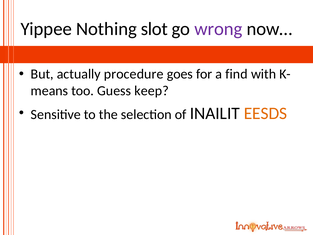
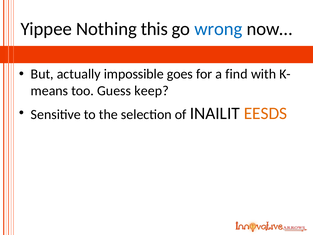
slot: slot -> this (154, 29)
wrong colour: purple -> blue (218, 29)
procedure: procedure -> impossible (134, 74)
